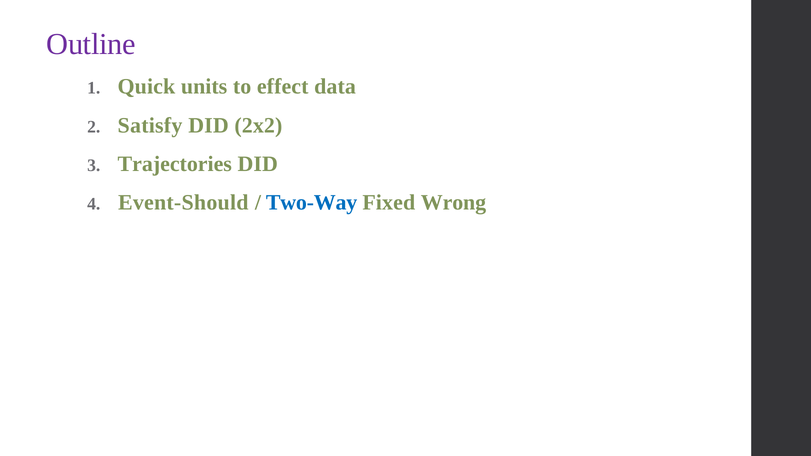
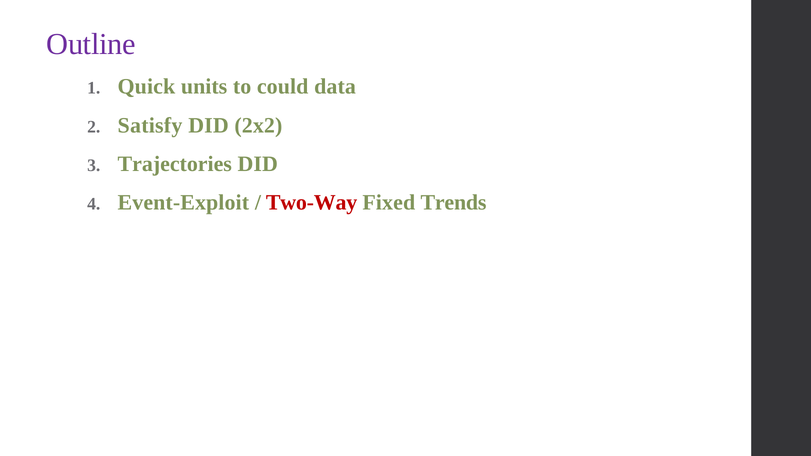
effect: effect -> could (283, 87)
Event-Should: Event-Should -> Event-Exploit (183, 202)
Two-Way colour: blue -> red (312, 202)
Wrong: Wrong -> Trends (454, 202)
